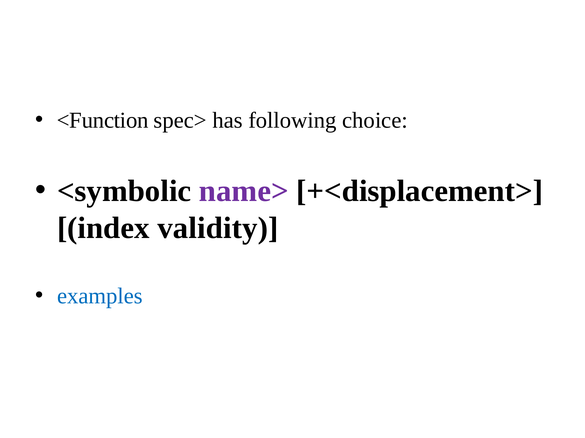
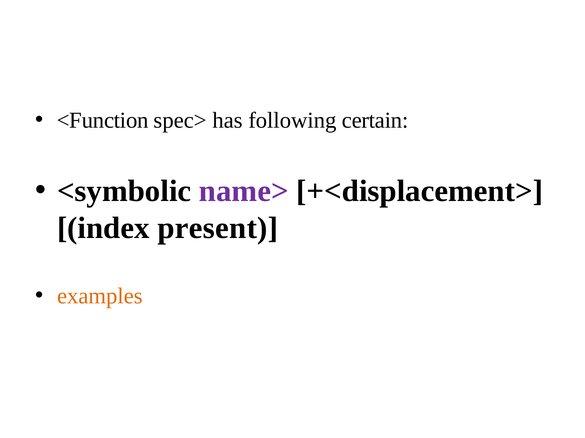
choice: choice -> certain (375, 121)
validity: validity -> present (218, 228)
examples colour: blue -> orange (100, 296)
